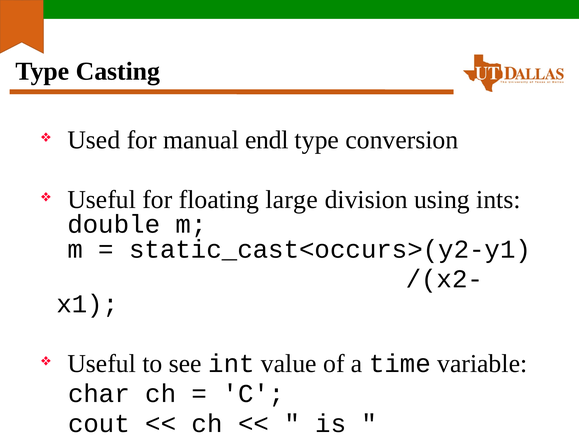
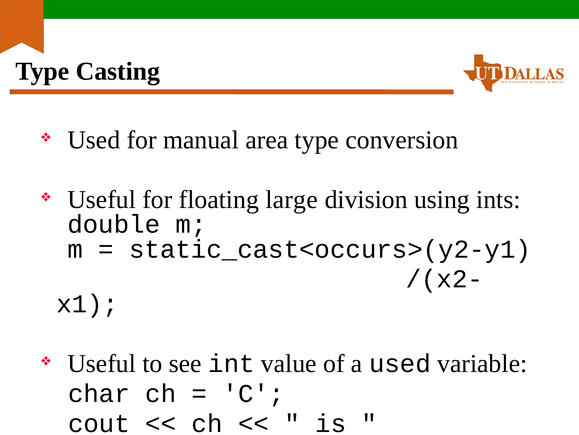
endl: endl -> area (267, 140)
a time: time -> used (400, 363)
